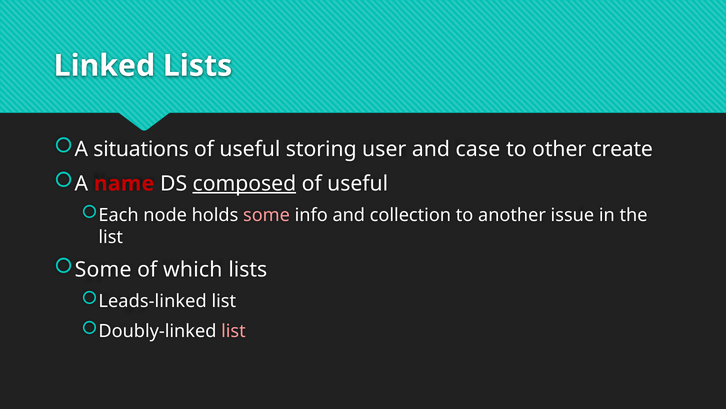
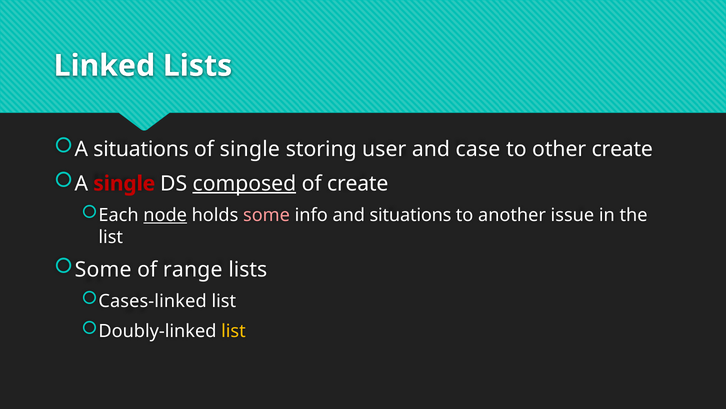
useful: useful -> single (250, 149)
A name: name -> single (124, 183)
useful: useful -> create (358, 183)
node underline: none -> present (165, 215)
and collection: collection -> situations (410, 215)
which: which -> range (193, 269)
Leads-linked: Leads-linked -> Cases-linked (153, 301)
list colour: pink -> yellow (233, 331)
